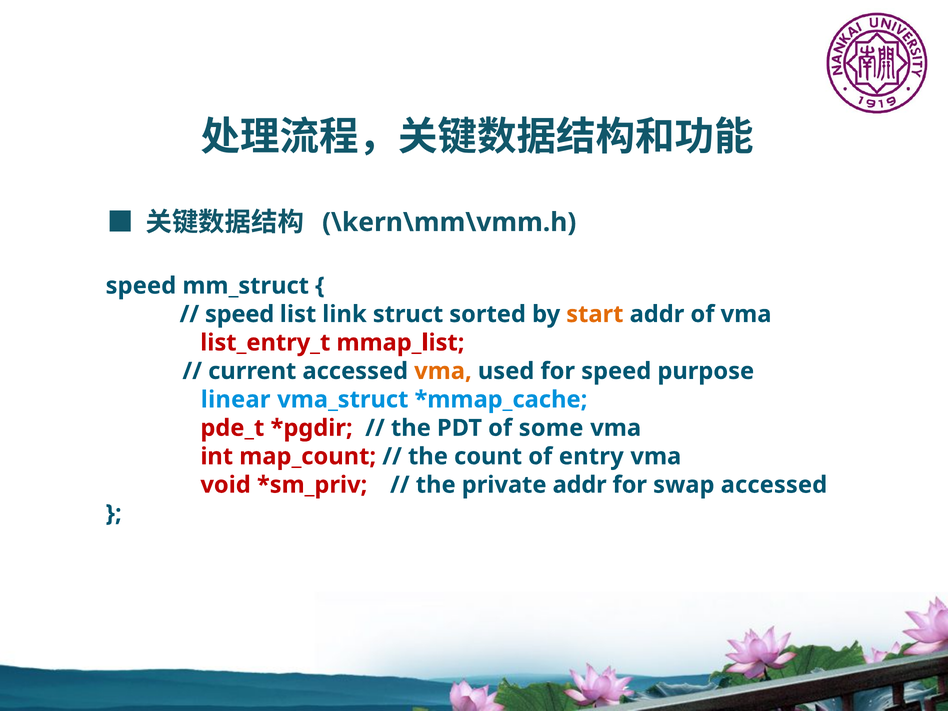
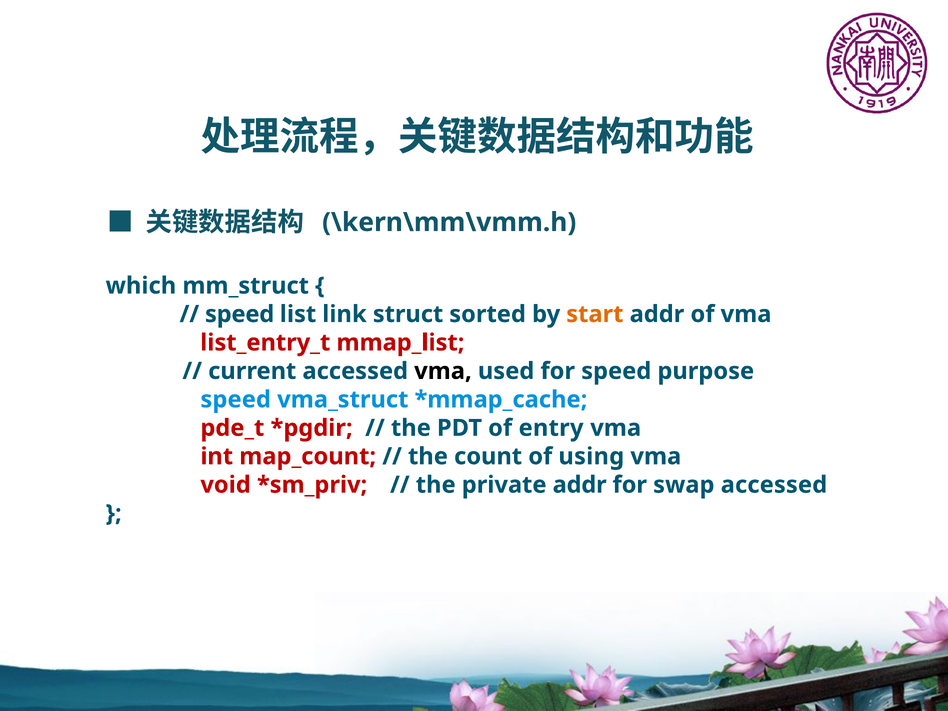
speed: speed -> which (141, 286)
vma colour: orange -> black (443, 371)
linear: linear -> speed (236, 400)
some: some -> entry (551, 428)
entry: entry -> using (591, 456)
